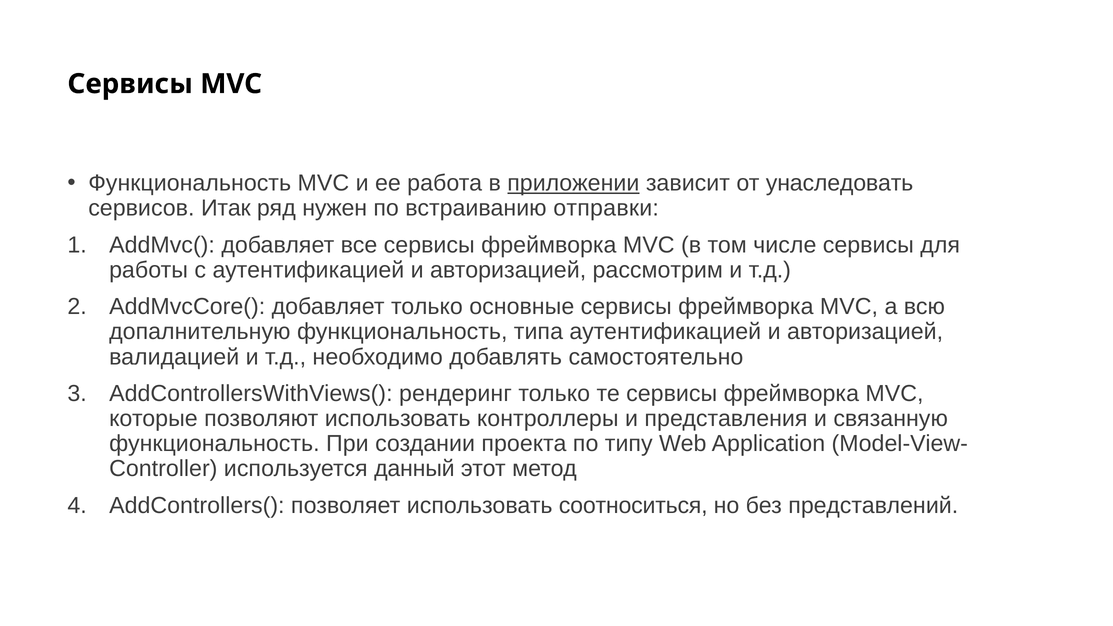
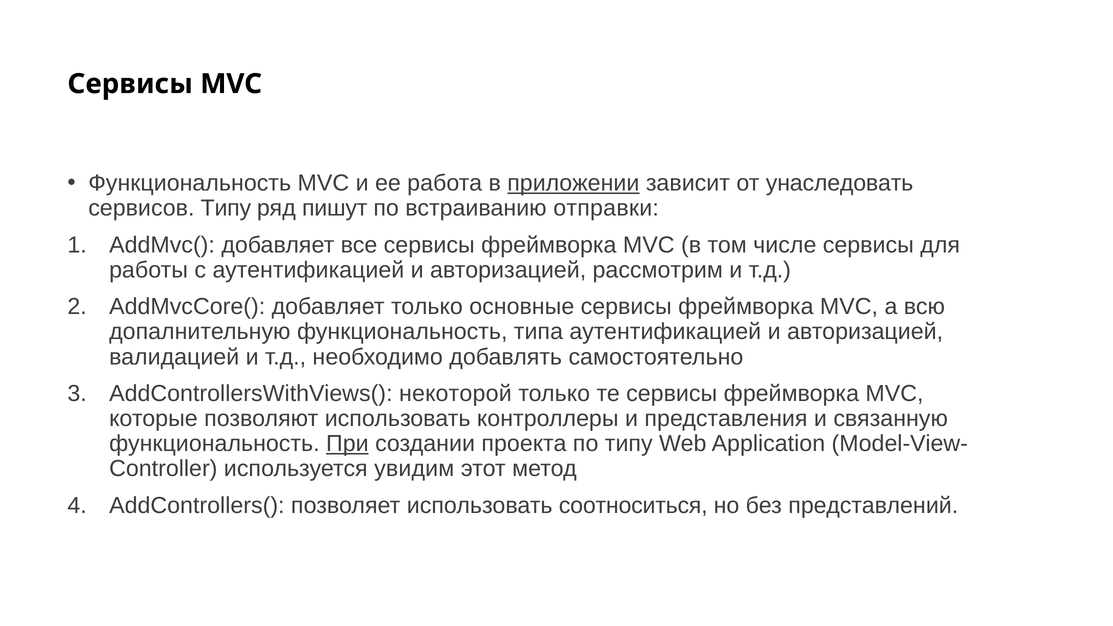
сервисов Итак: Итак -> Типу (226, 208)
нужен: нужен -> пишут (335, 208)
рендеринг: рендеринг -> некоторой (455, 394)
При underline: none -> present (347, 444)
данный: данный -> увидим (414, 469)
